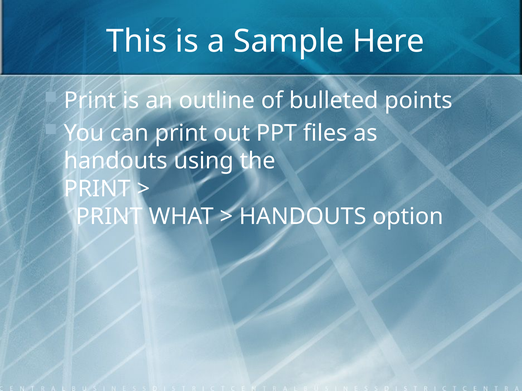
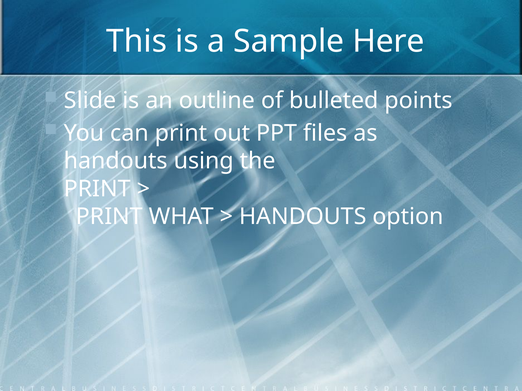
Print: Print -> Slide (90, 101)
